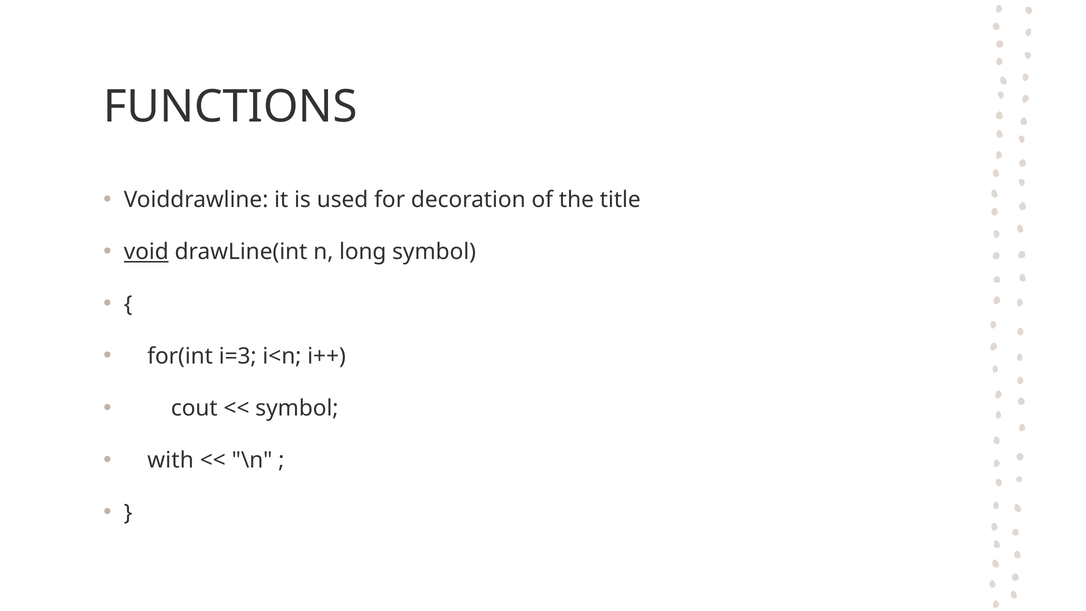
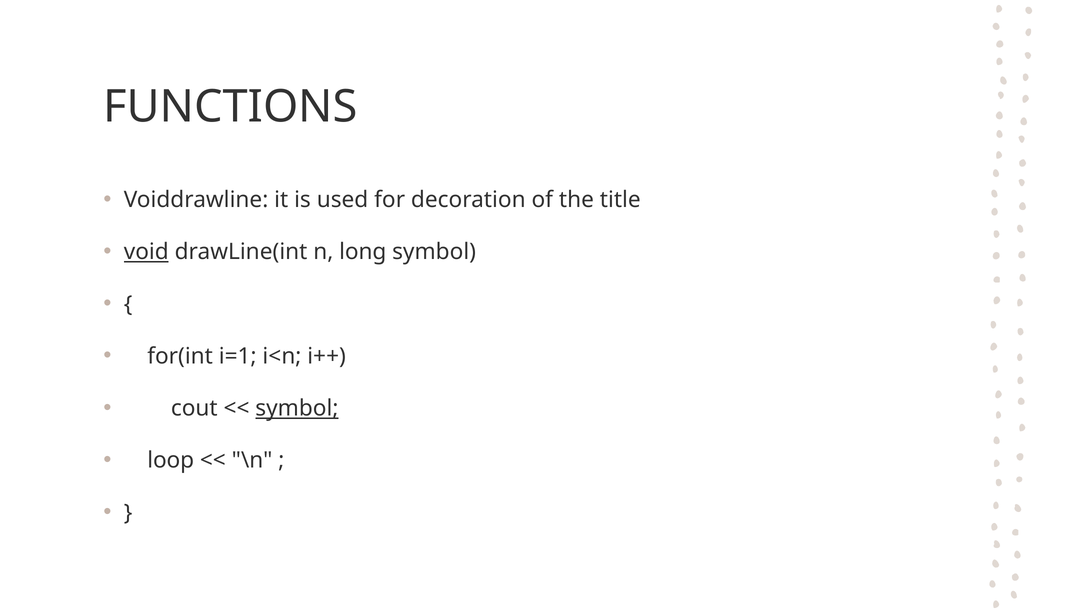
i=3: i=3 -> i=1 (238, 356)
symbol underline: none -> present (297, 408)
with: with -> loop (171, 460)
